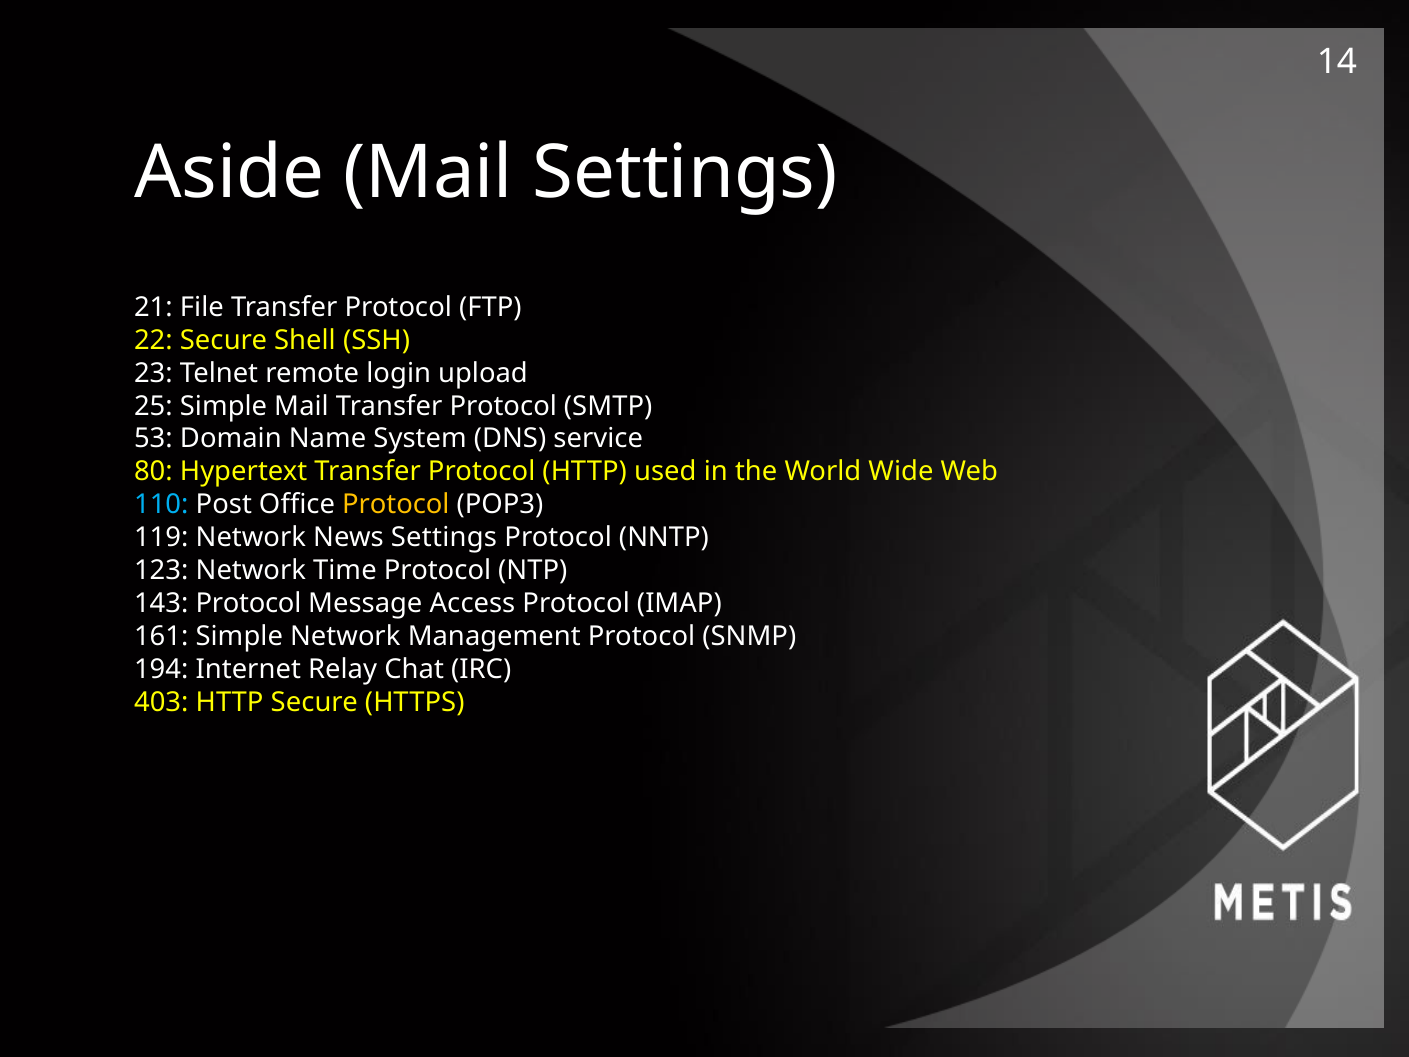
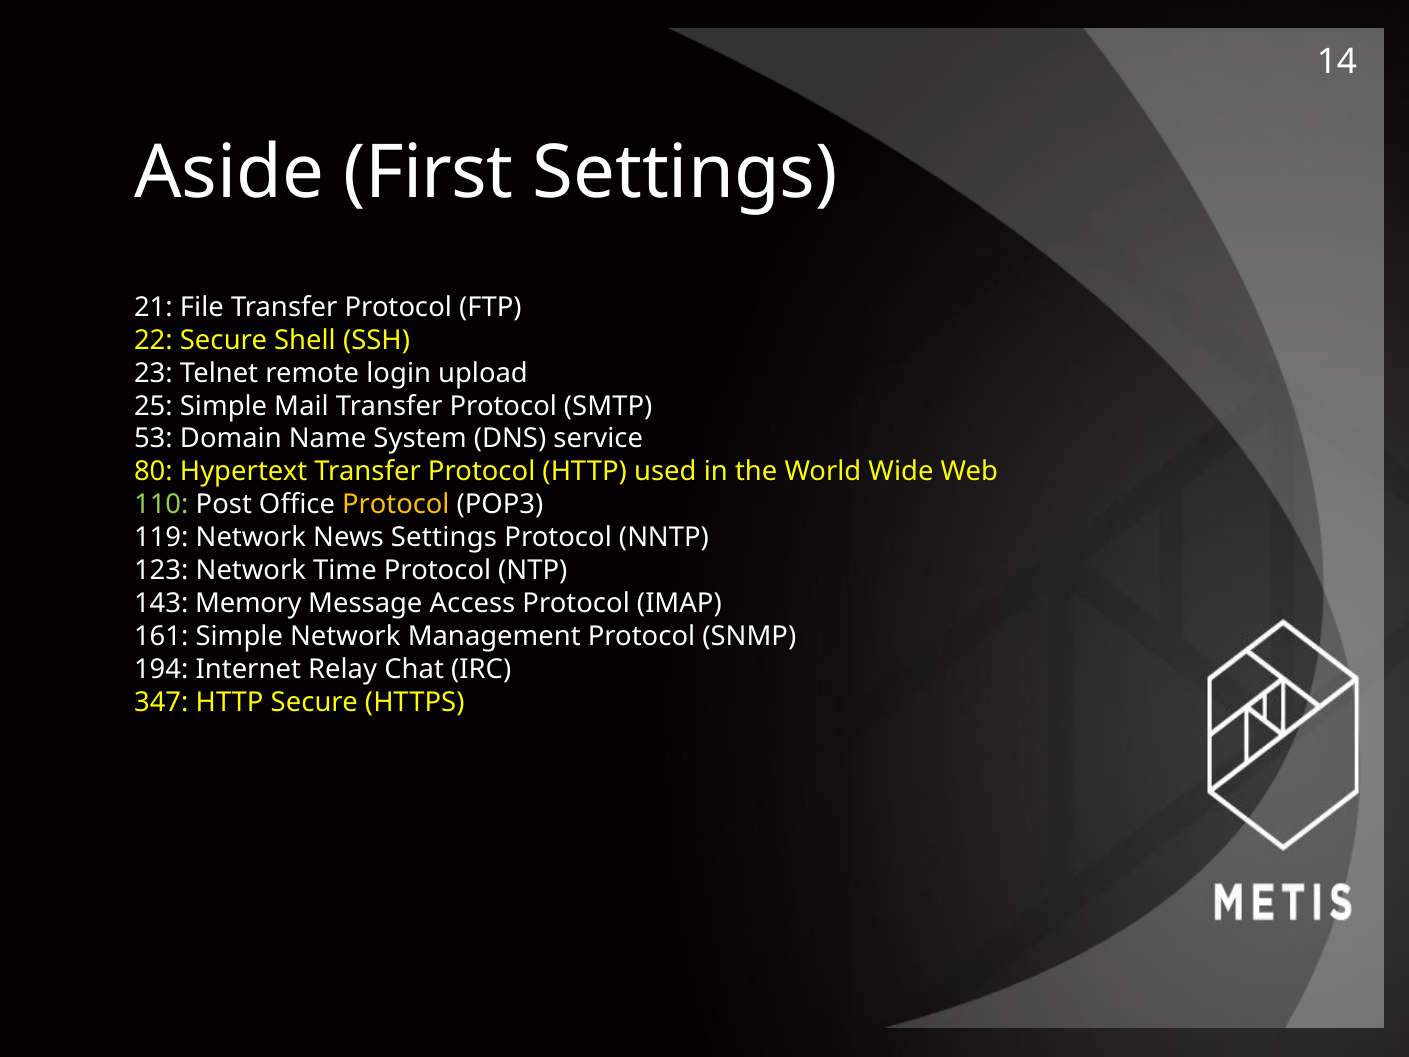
Aside Mail: Mail -> First (429, 173)
110 colour: light blue -> light green (161, 505)
143 Protocol: Protocol -> Memory (248, 603)
403: 403 -> 347 (161, 702)
